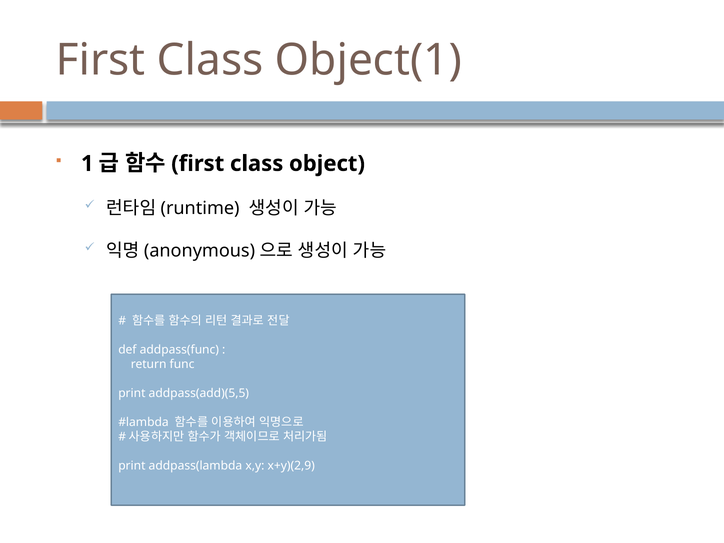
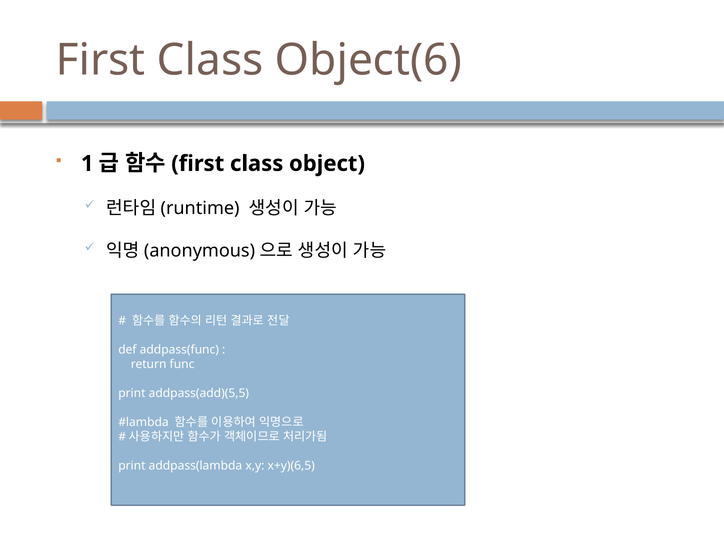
Object(1: Object(1 -> Object(6 (368, 60)
x+y)(2,9: x+y)(2,9 -> x+y)(6,5 (291, 466)
